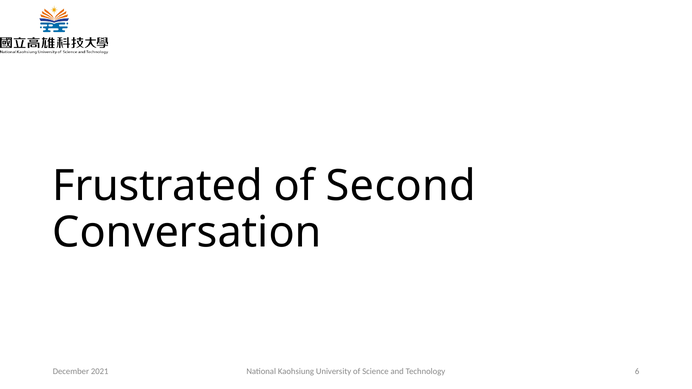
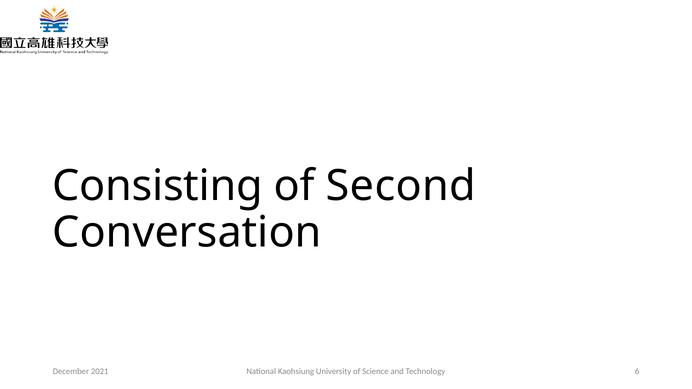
Frustrated: Frustrated -> Consisting (158, 186)
